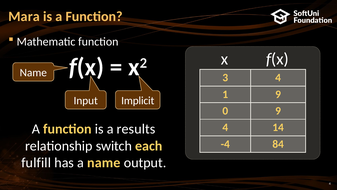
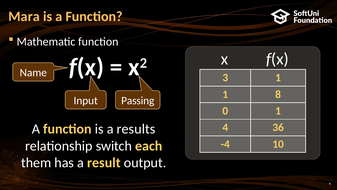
3 4: 4 -> 1 (278, 78)
1 9: 9 -> 8 (278, 94)
Implicit: Implicit -> Passing (138, 100)
0 9: 9 -> 1 (278, 111)
14: 14 -> 36 (278, 127)
84: 84 -> 10 (278, 144)
fulfill: fulfill -> them (36, 162)
a name: name -> result (104, 162)
